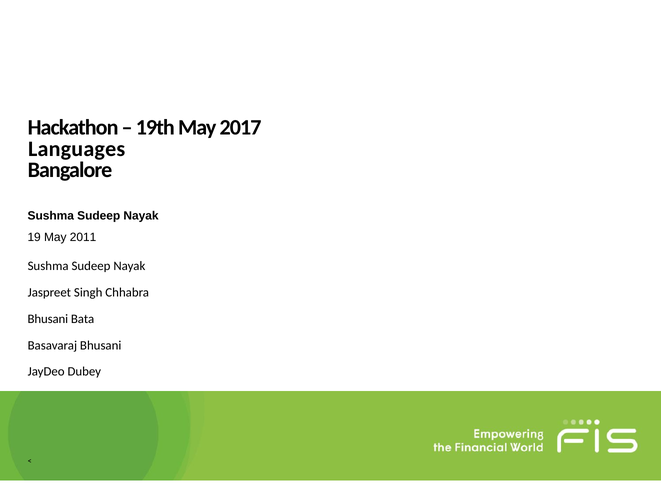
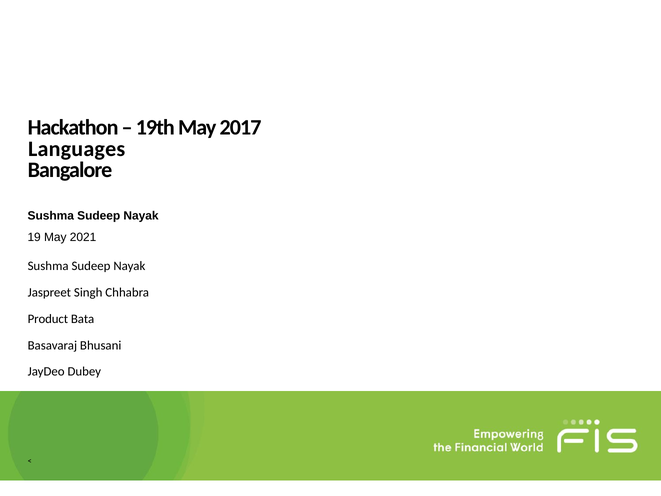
2011: 2011 -> 2021 (83, 237)
Bhusani: Bhusani -> Product (48, 319)
